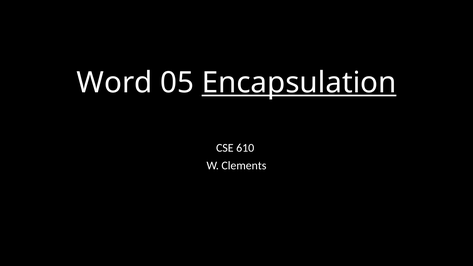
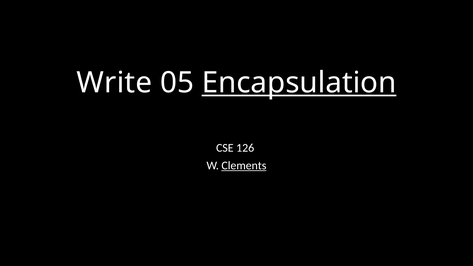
Word: Word -> Write (114, 83)
610: 610 -> 126 (245, 148)
Clements underline: none -> present (244, 166)
